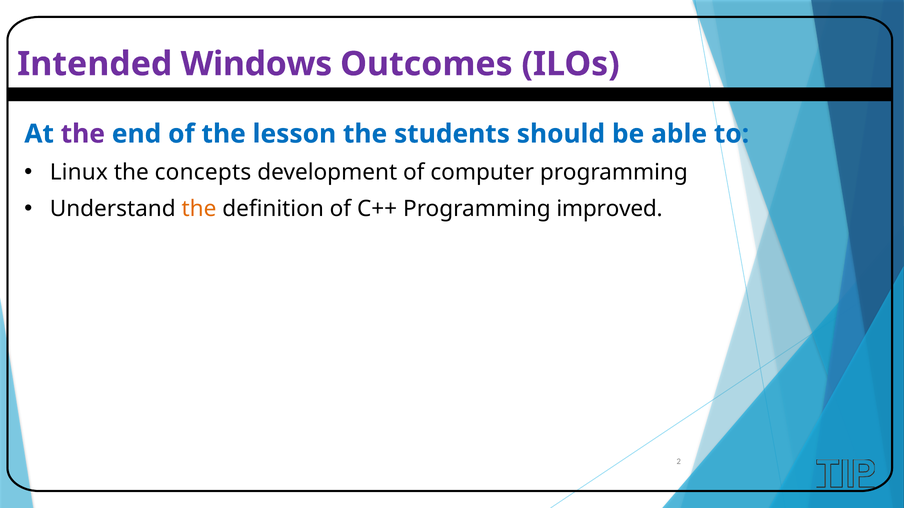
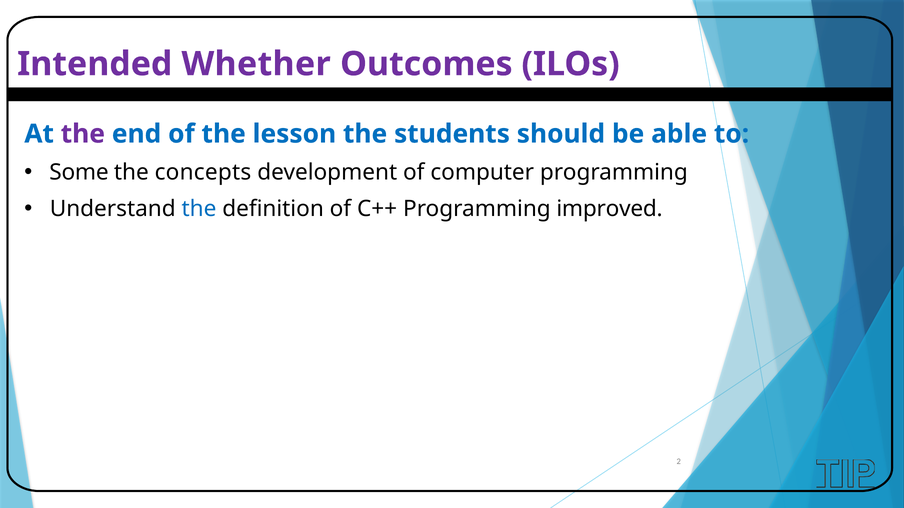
Windows: Windows -> Whether (256, 64)
Linux: Linux -> Some (79, 173)
the colour: orange -> blue (199, 209)
